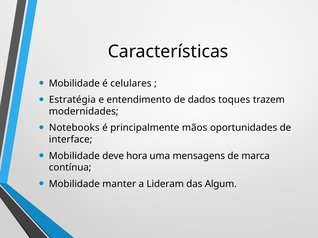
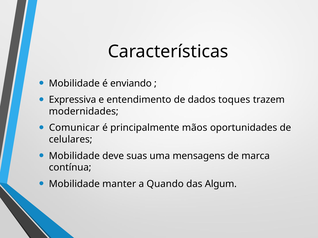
celulares: celulares -> enviando (131, 84)
Estratégia: Estratégia -> Expressiva (72, 100)
Notebooks: Notebooks -> Comunicar (74, 128)
interface: interface -> celulares (71, 140)
hora: hora -> suas (137, 156)
Lideram: Lideram -> Quando (165, 184)
